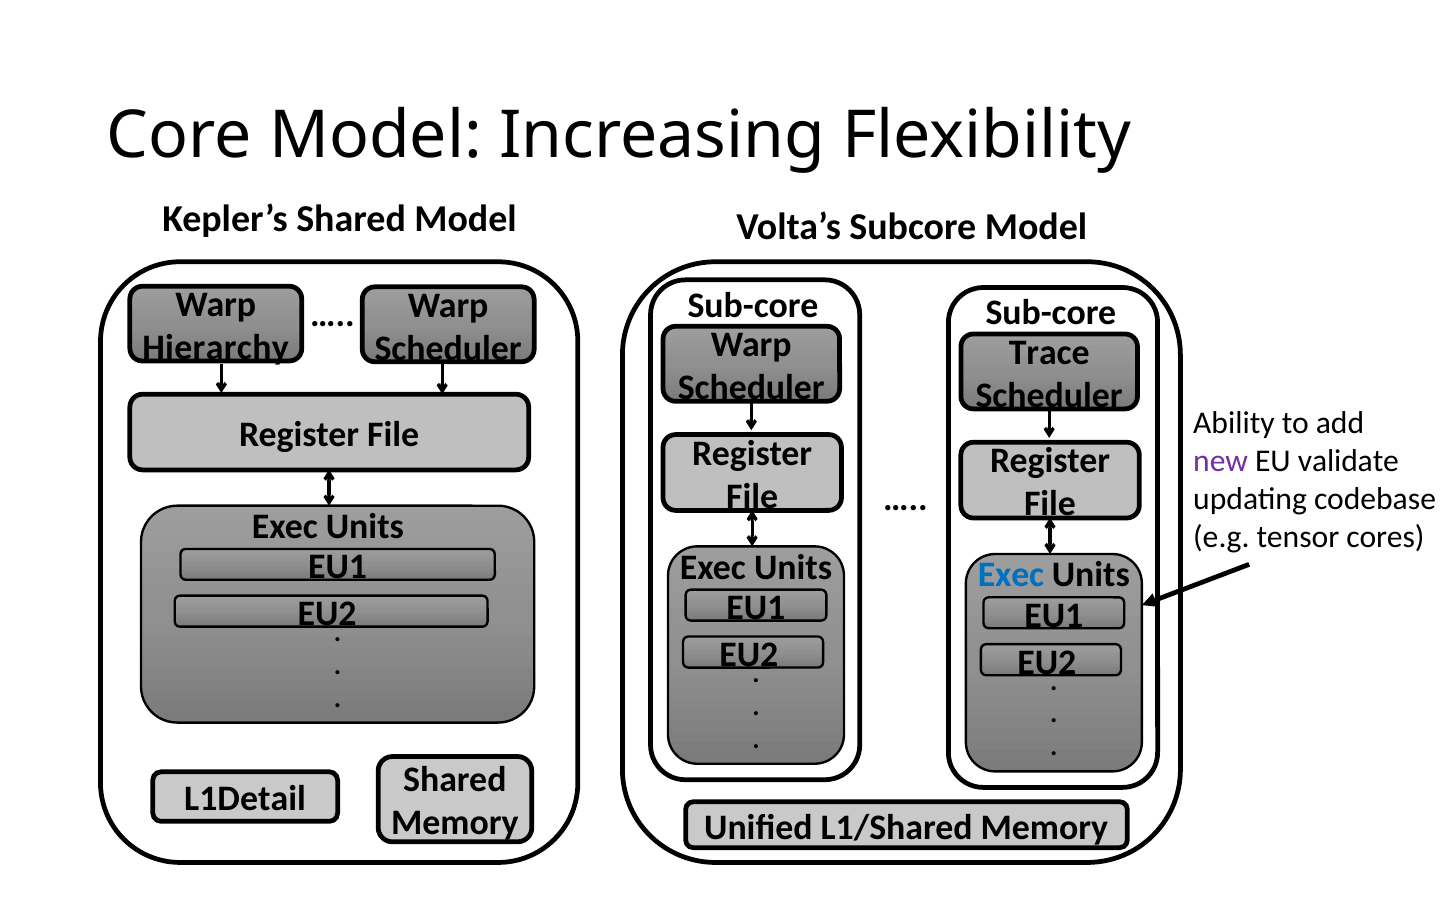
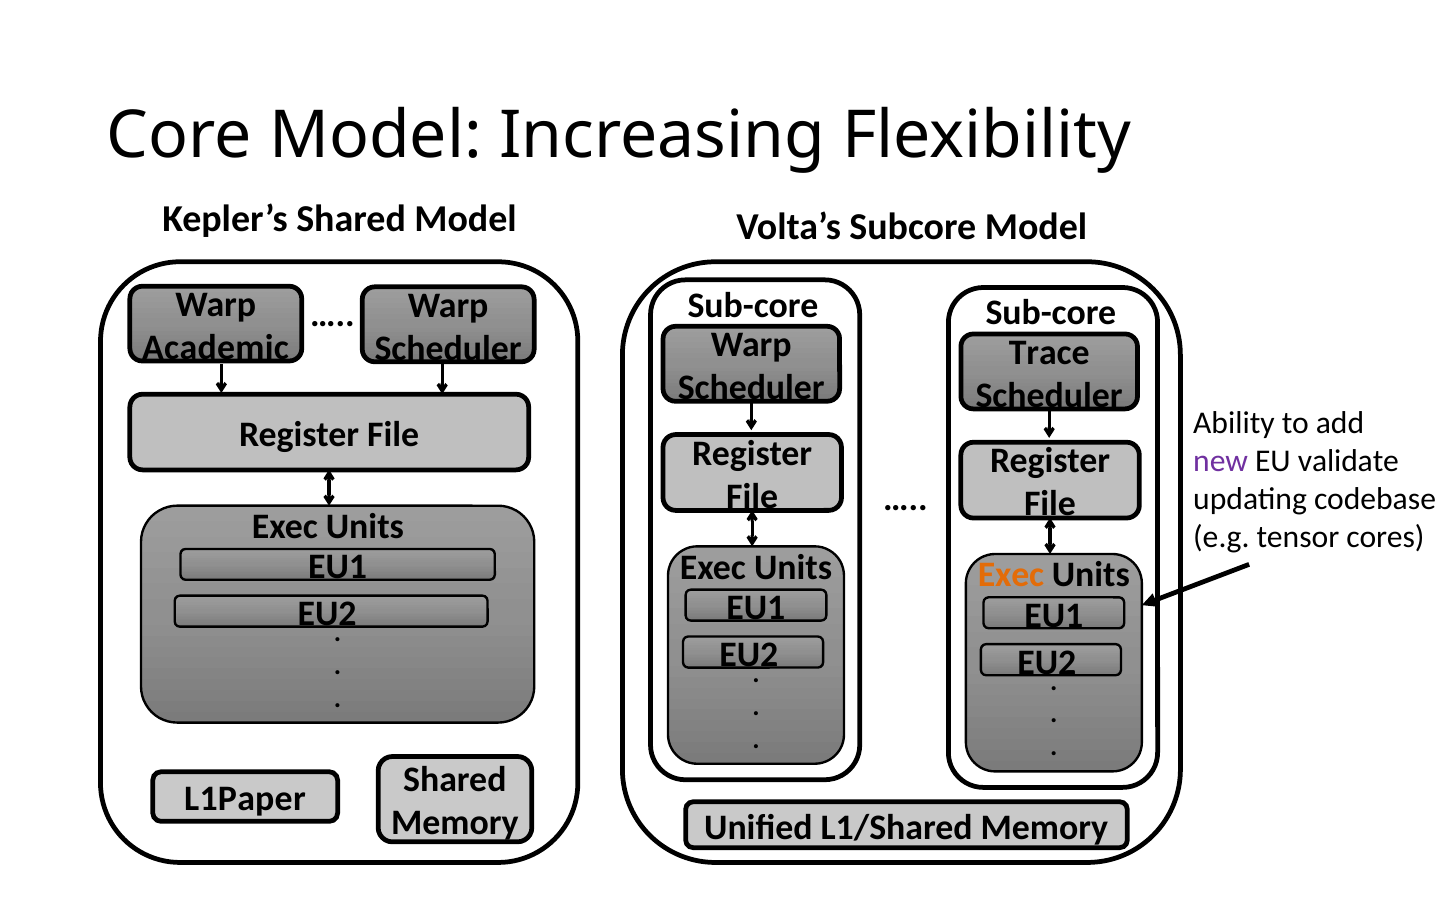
Hierarchy: Hierarchy -> Academic (216, 348)
Exec colour: blue -> orange (1011, 575)
L1Detail: L1Detail -> L1Paper (245, 799)
